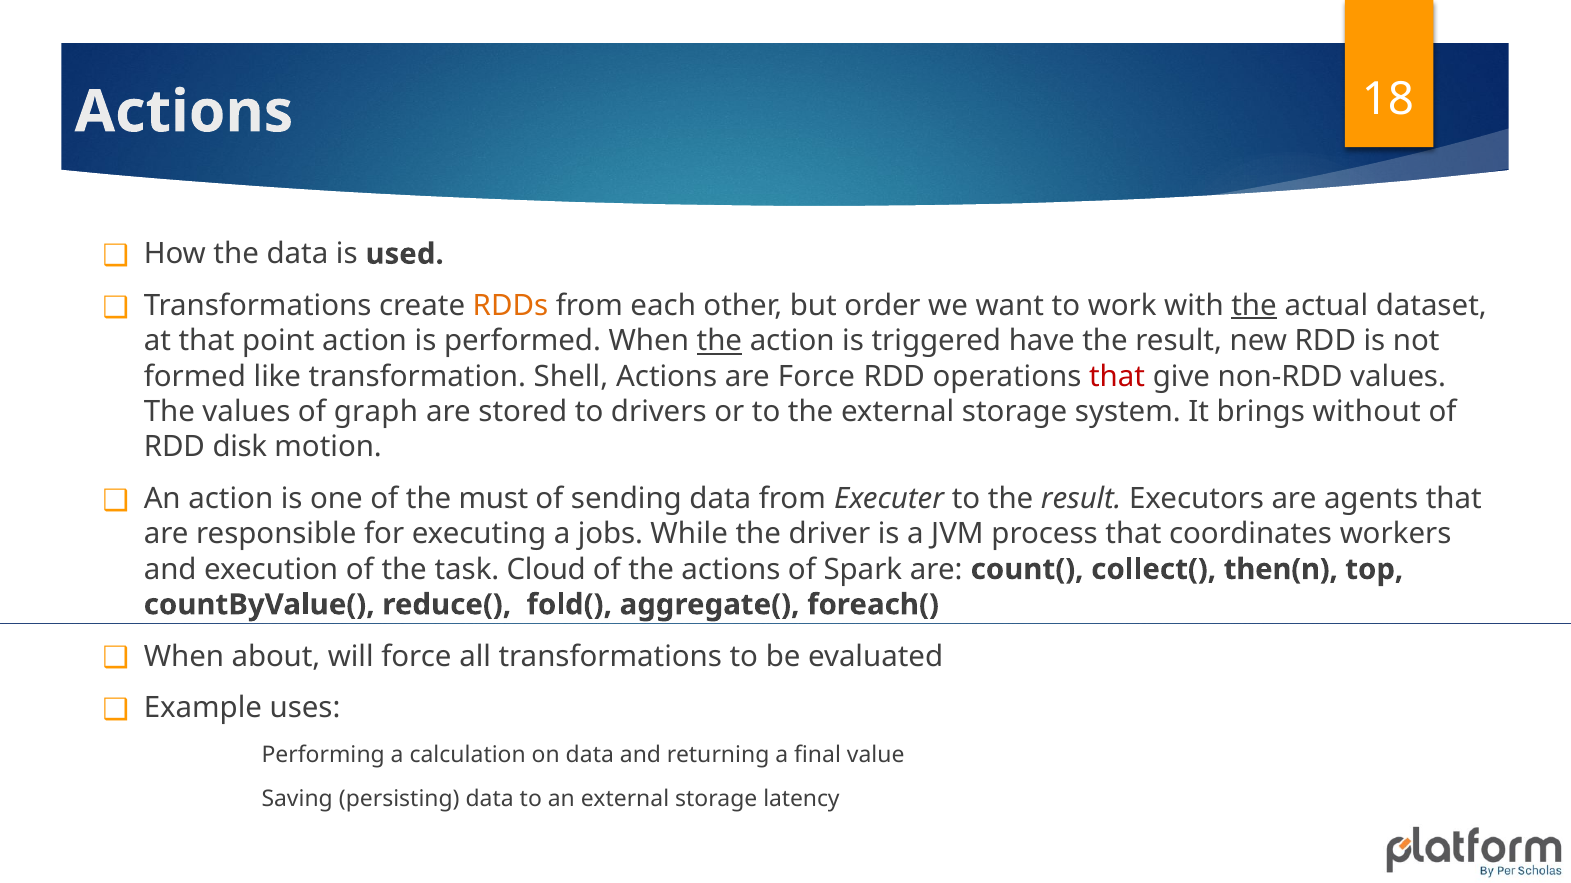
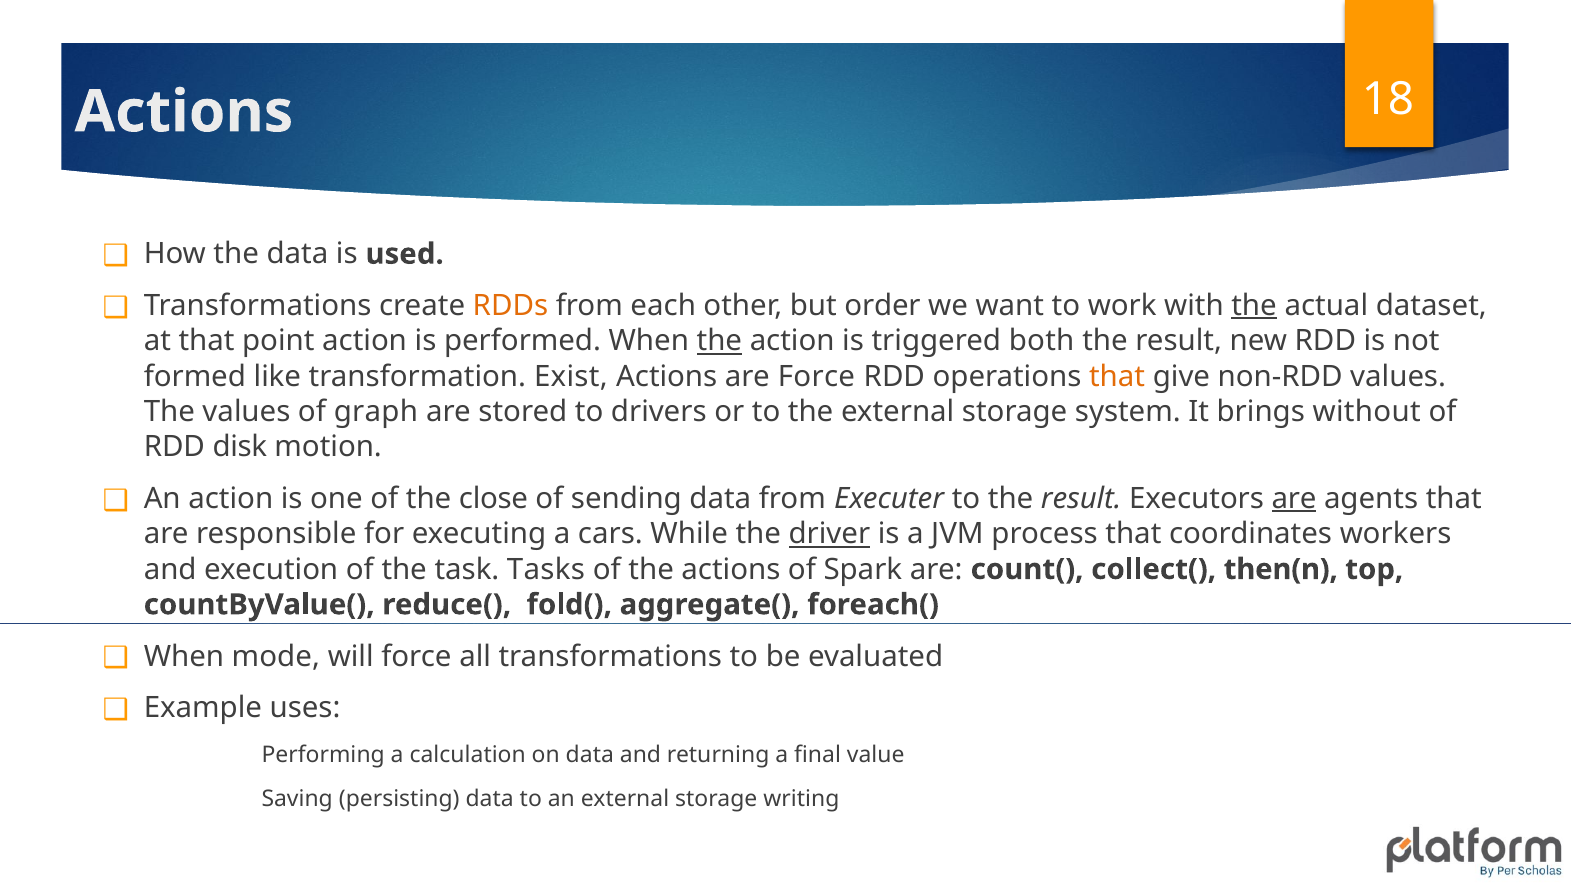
have: have -> both (1042, 341)
Shell: Shell -> Exist (571, 377)
that colour: red -> orange (1117, 377)
must: must -> close (493, 499)
are underline: none -> present (1294, 499)
jobs: jobs -> cars (610, 534)
driver underline: none -> present (829, 534)
Cloud: Cloud -> Tasks (546, 570)
about: about -> mode (276, 657)
latency: latency -> writing (801, 800)
